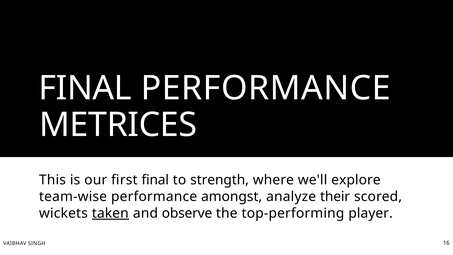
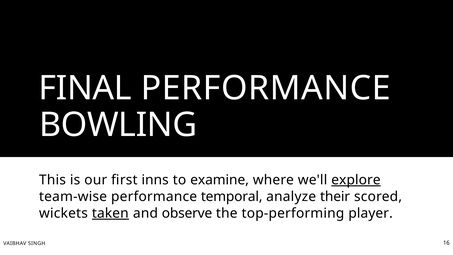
METRICES: METRICES -> BOWLING (118, 125)
first final: final -> inns (155, 180)
strength: strength -> examine (220, 180)
explore underline: none -> present (356, 180)
amongst: amongst -> temporal (232, 196)
